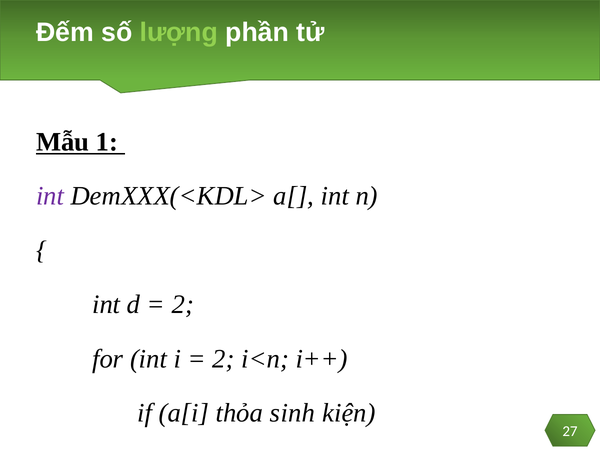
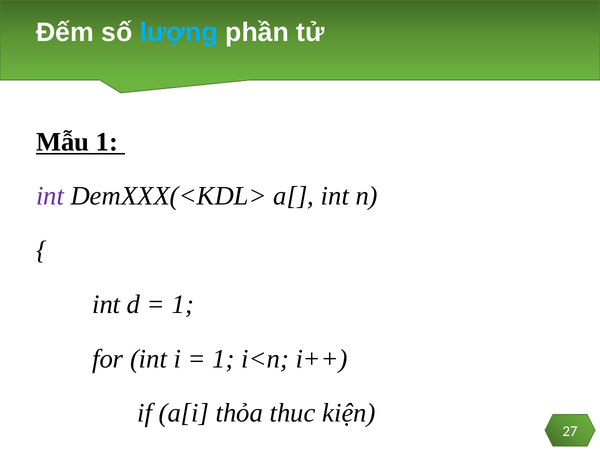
lượng colour: light green -> light blue (179, 32)
2: 2 -> 1 (183, 305)
2: 2 -> 1 (224, 359)
sinh: sinh -> thuc (293, 413)
